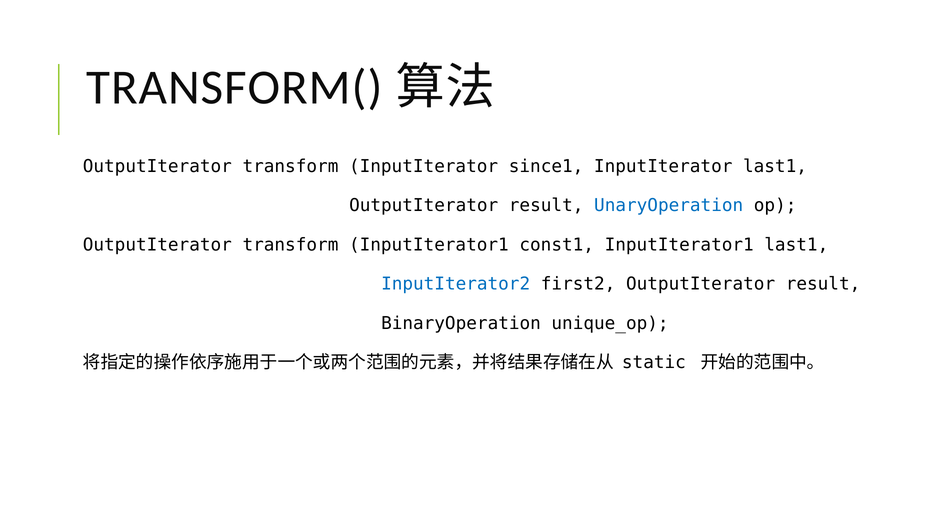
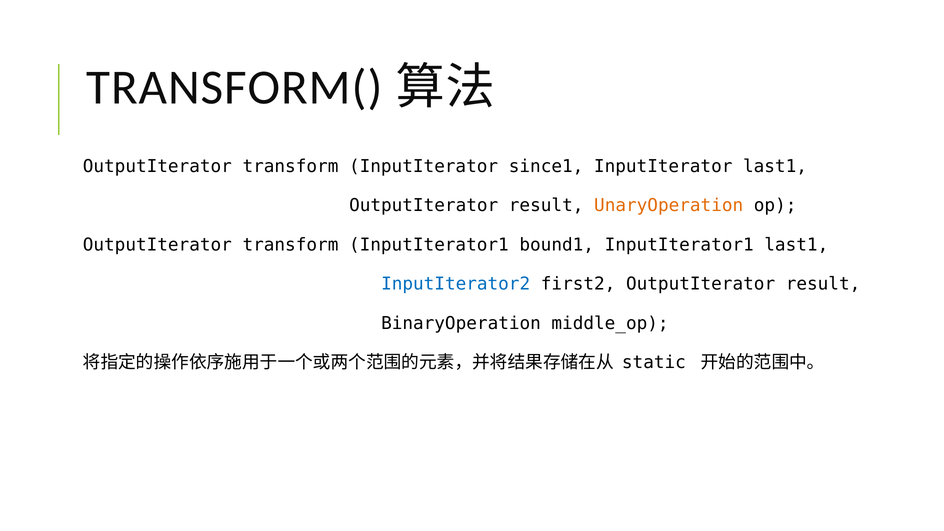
UnaryOperation colour: blue -> orange (669, 206)
const1: const1 -> bound1 (557, 245)
unique_op: unique_op -> middle_op (610, 323)
